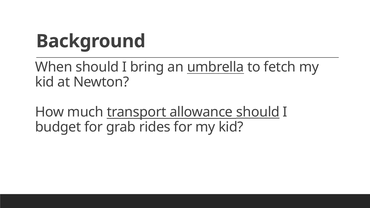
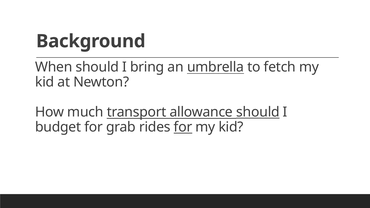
for underline: none -> present (183, 127)
